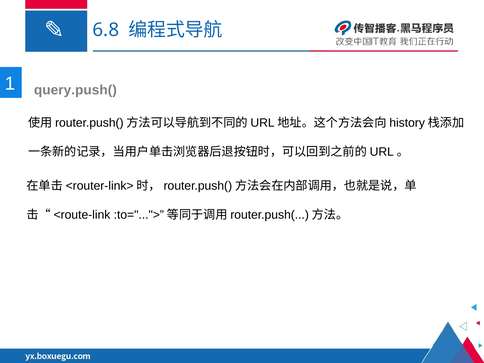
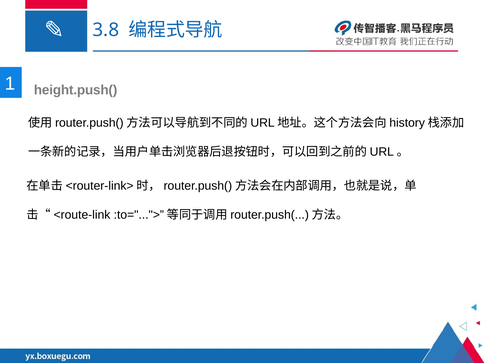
6.8: 6.8 -> 3.8 (106, 30)
query.push(: query.push( -> height.push( (76, 90)
